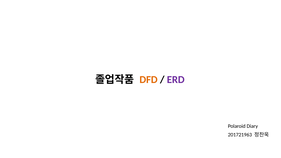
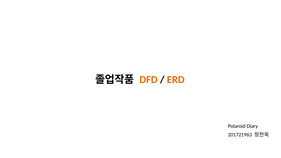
ERD colour: purple -> orange (176, 80)
